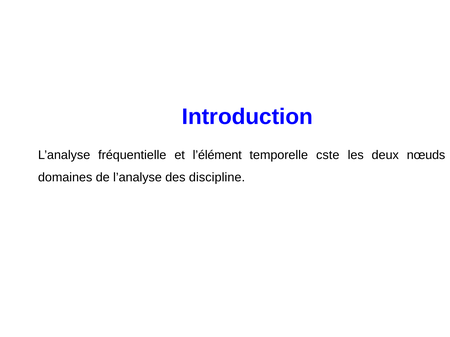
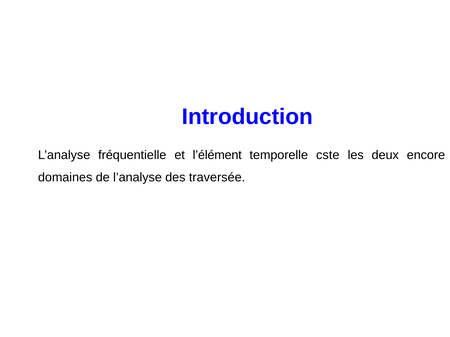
nœuds: nœuds -> encore (426, 155)
discipline: discipline -> traversée (217, 178)
